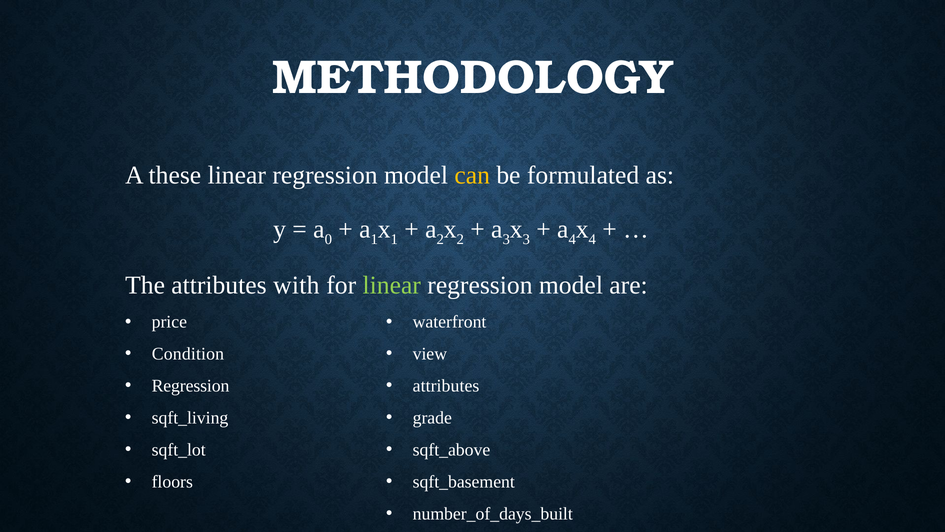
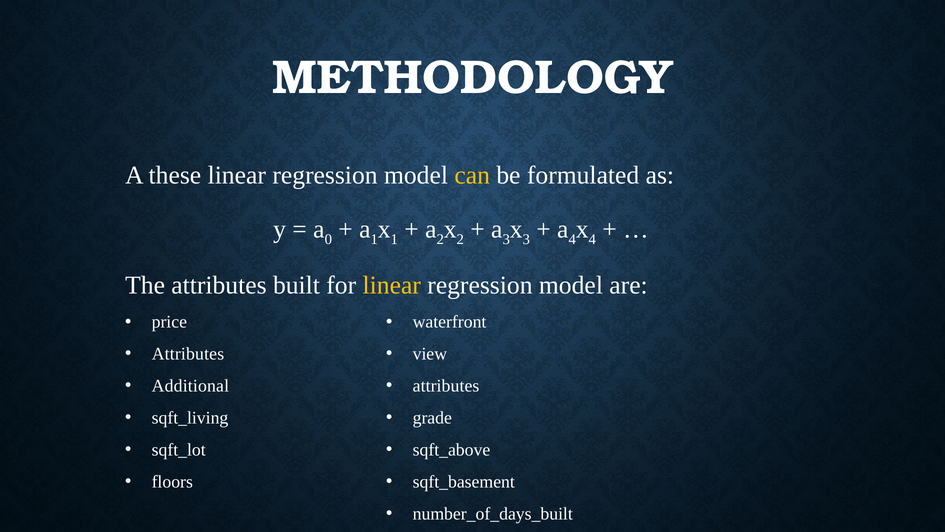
with: with -> built (296, 285)
linear colour: light green -> yellow (392, 285)
Condition: Condition -> Attributes (188, 354)
Regression: Regression -> Additional (190, 386)
